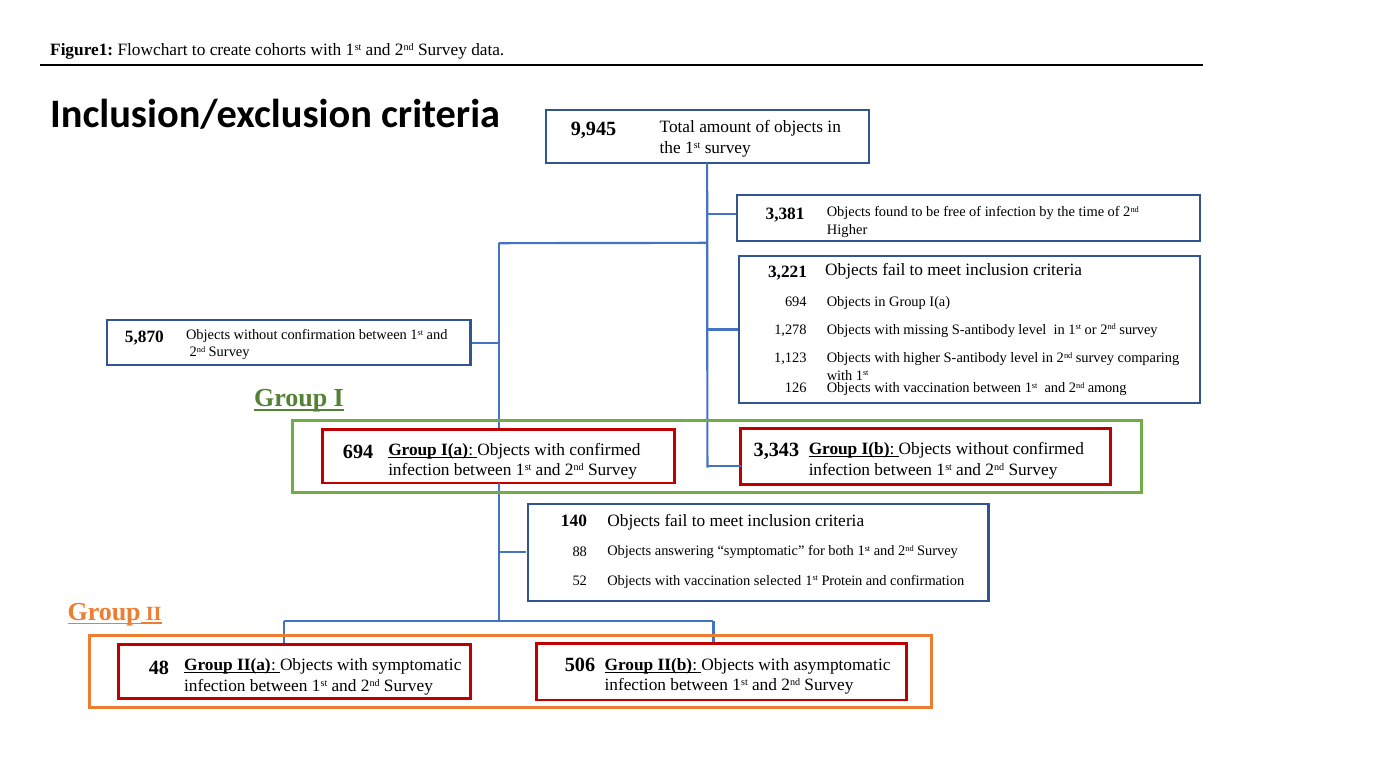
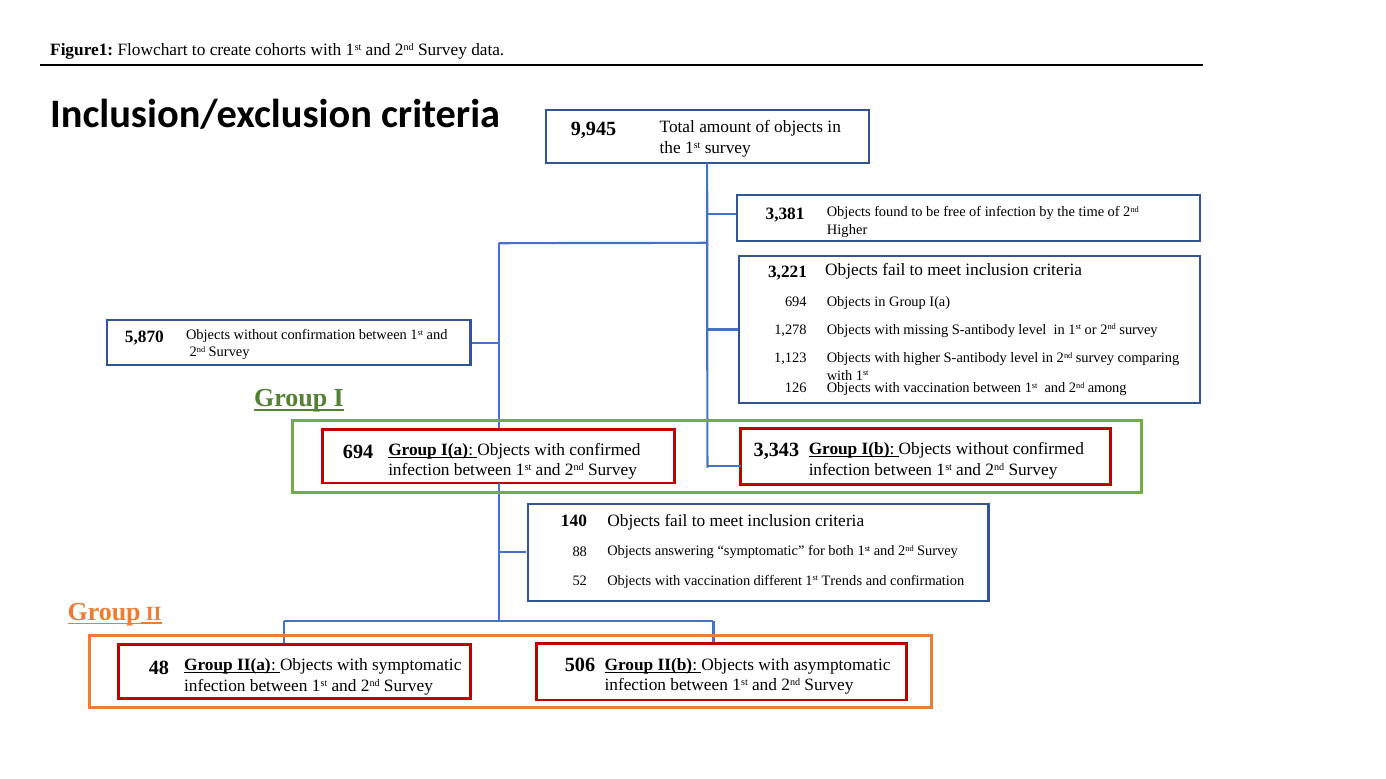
selected: selected -> different (778, 581)
Protein: Protein -> Trends (842, 581)
